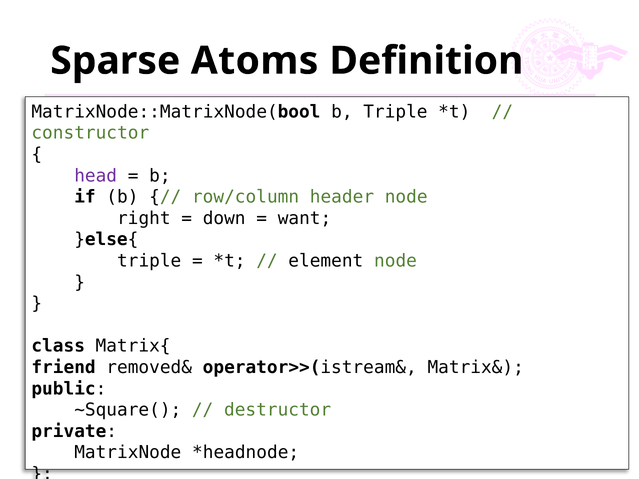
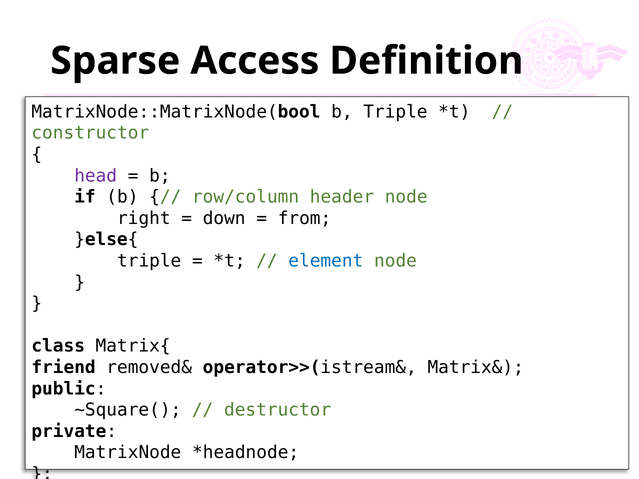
Atoms: Atoms -> Access (255, 61)
want: want -> from (305, 218)
element colour: black -> blue (326, 261)
